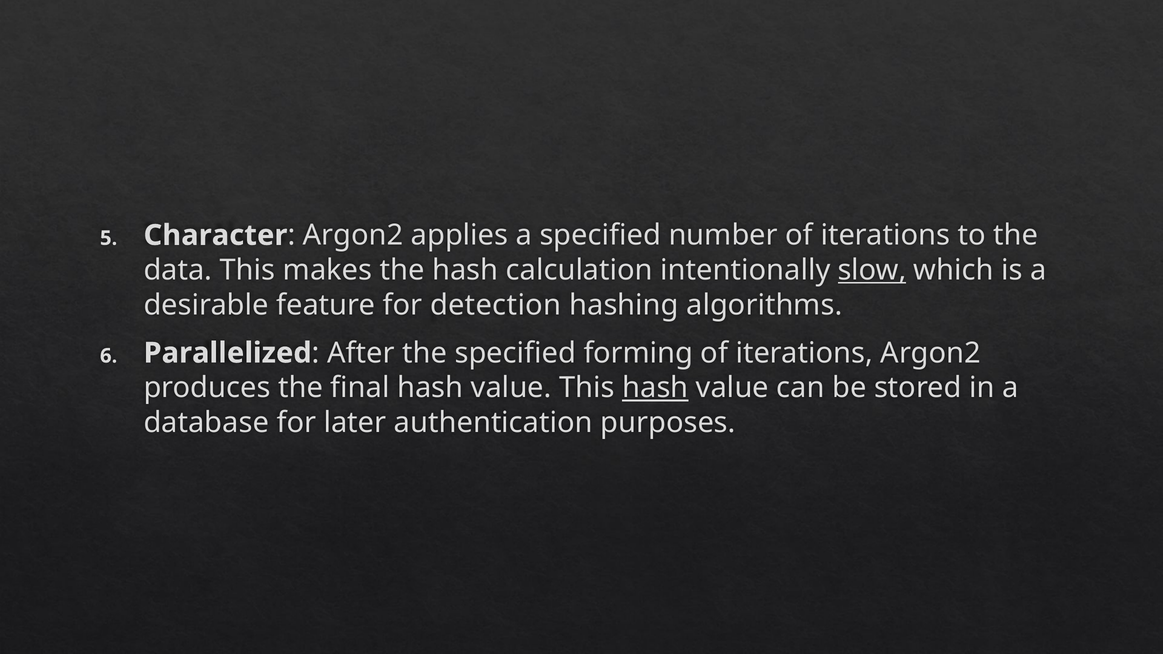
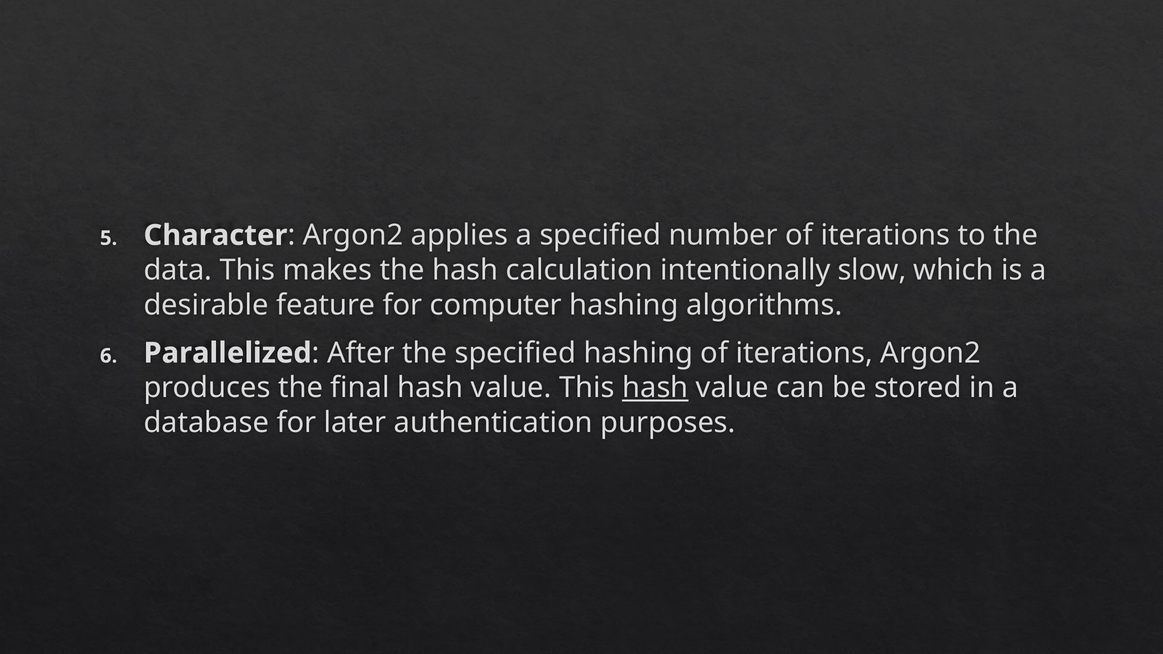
slow underline: present -> none (872, 270)
detection: detection -> computer (496, 305)
specified forming: forming -> hashing (638, 353)
